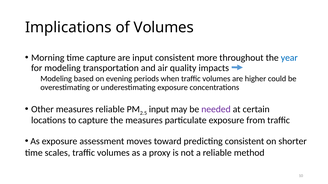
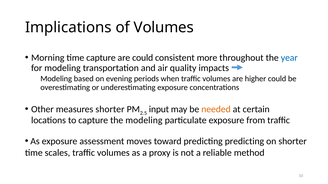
are input: input -> could (143, 58)
measures reliable: reliable -> shorter (110, 110)
needed colour: purple -> orange (216, 110)
the measures: measures -> modeling (144, 121)
predicting consistent: consistent -> predicting (244, 142)
